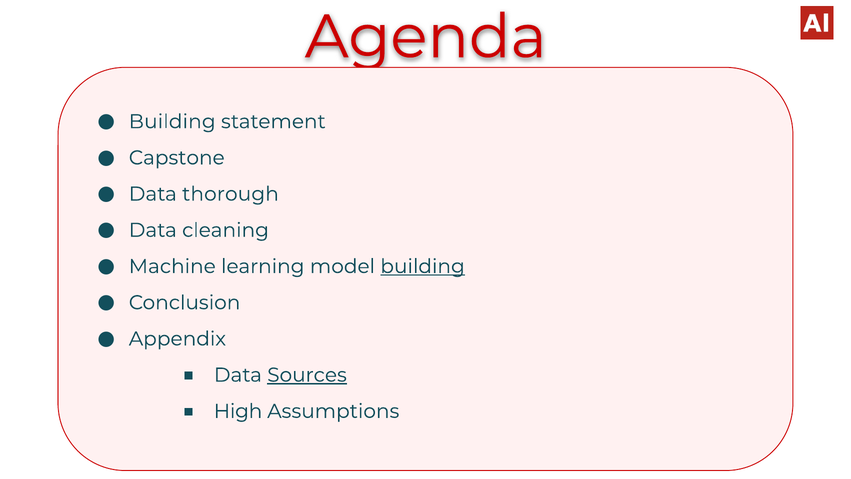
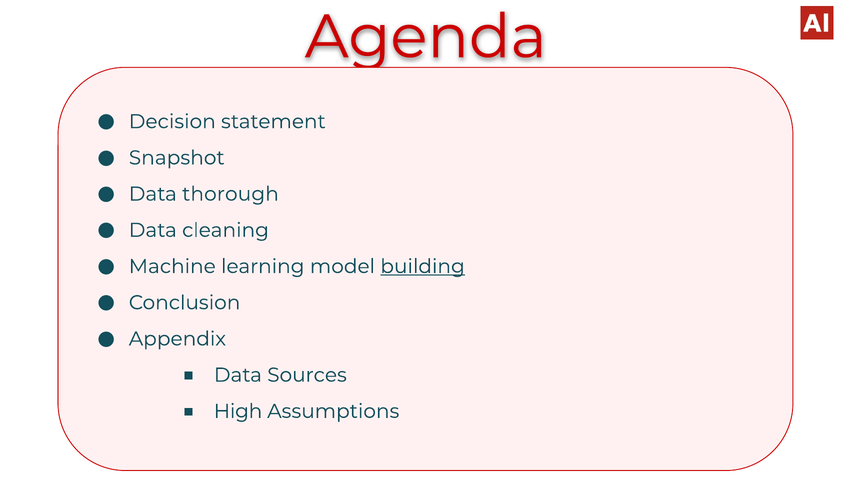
Building: Building -> Decision (172, 122)
Capstone: Capstone -> Snapshot (177, 158)
Sources underline: present -> none (307, 375)
